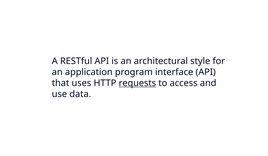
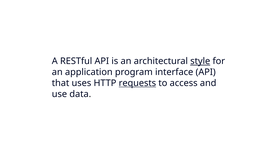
style underline: none -> present (200, 61)
